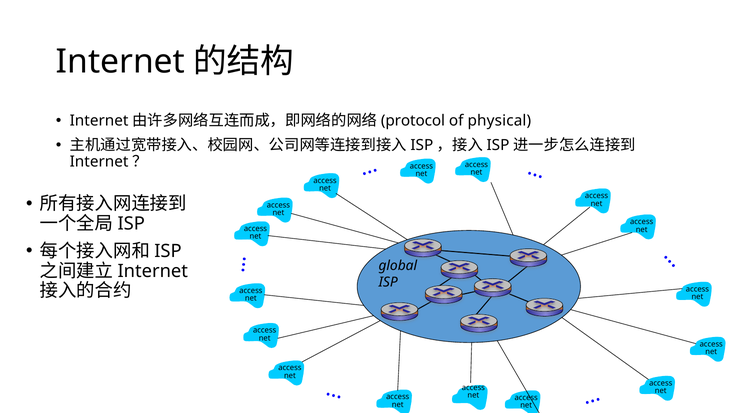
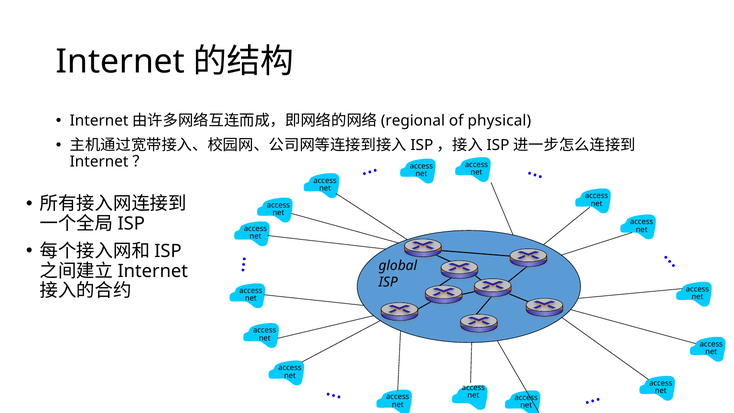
protocol: protocol -> regional (413, 121)
